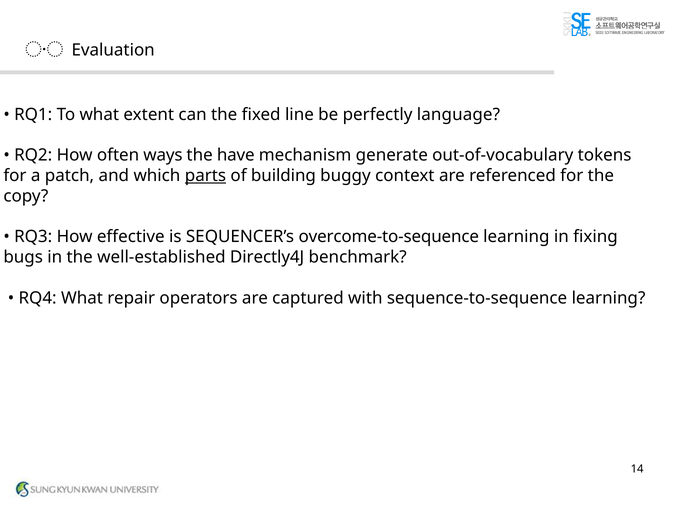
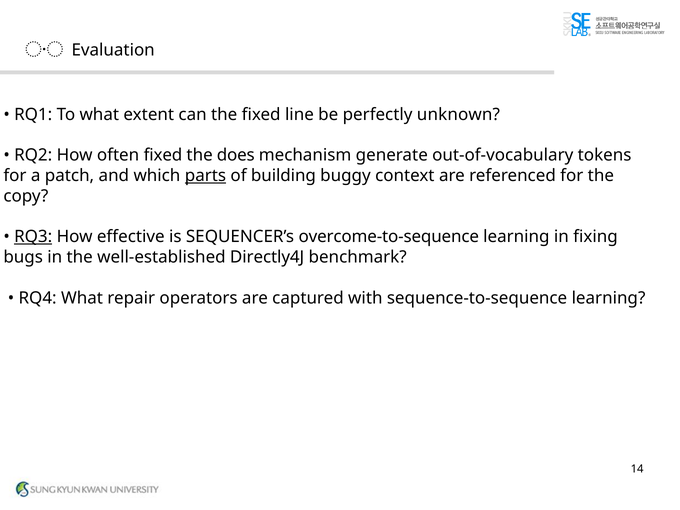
language: language -> unknown (458, 114)
often ways: ways -> fixed (163, 155)
have: have -> does (236, 155)
RQ3 underline: none -> present (33, 237)
